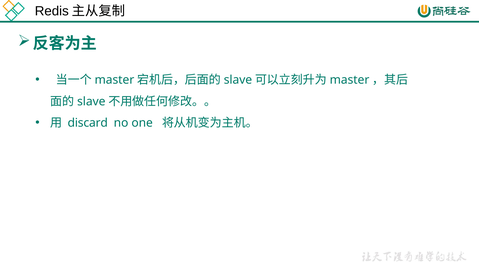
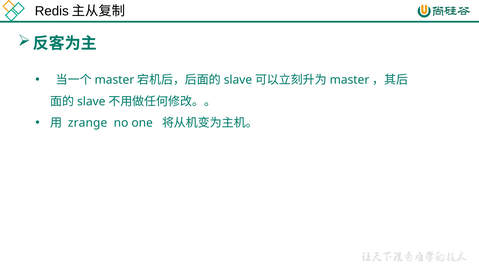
discard: discard -> zrange (88, 123)
